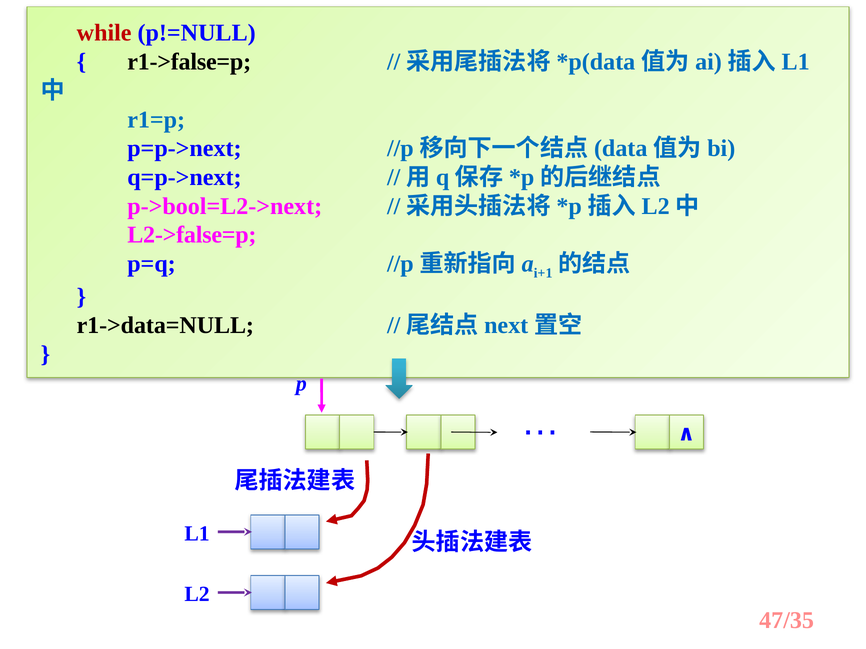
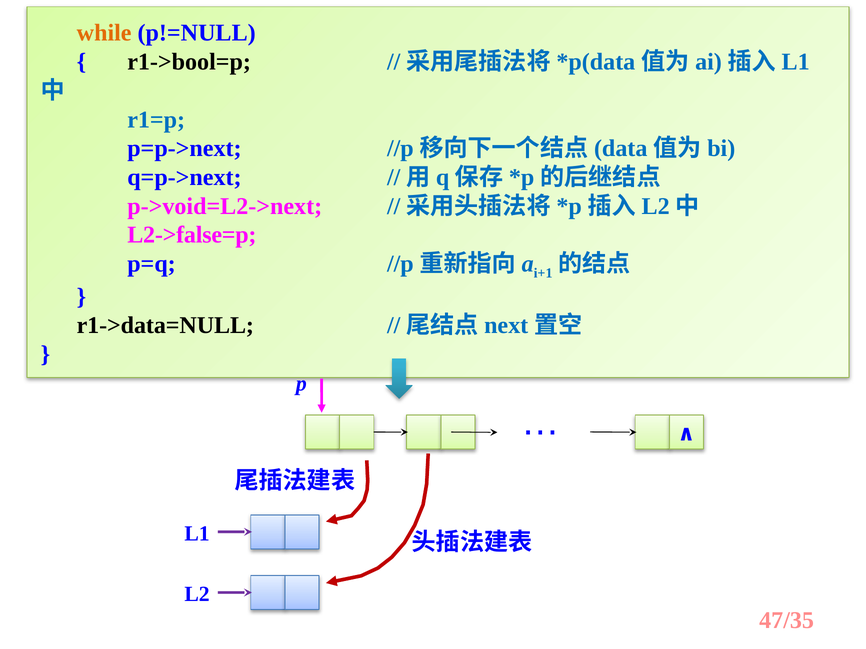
while colour: red -> orange (104, 33)
r1->false=p: r1->false=p -> r1->bool=p (189, 62)
p->bool=L2->next: p->bool=L2->next -> p->void=L2->next (225, 206)
